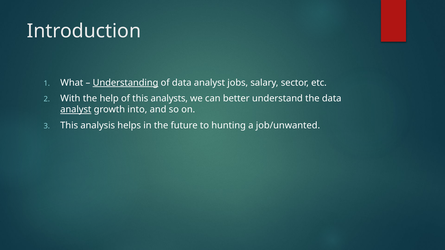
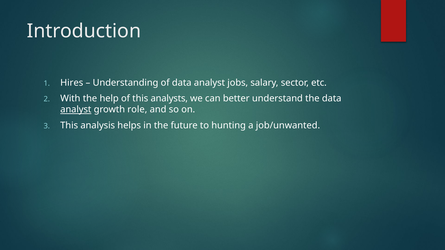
What: What -> Hires (72, 83)
Understanding underline: present -> none (126, 83)
into: into -> role (137, 110)
